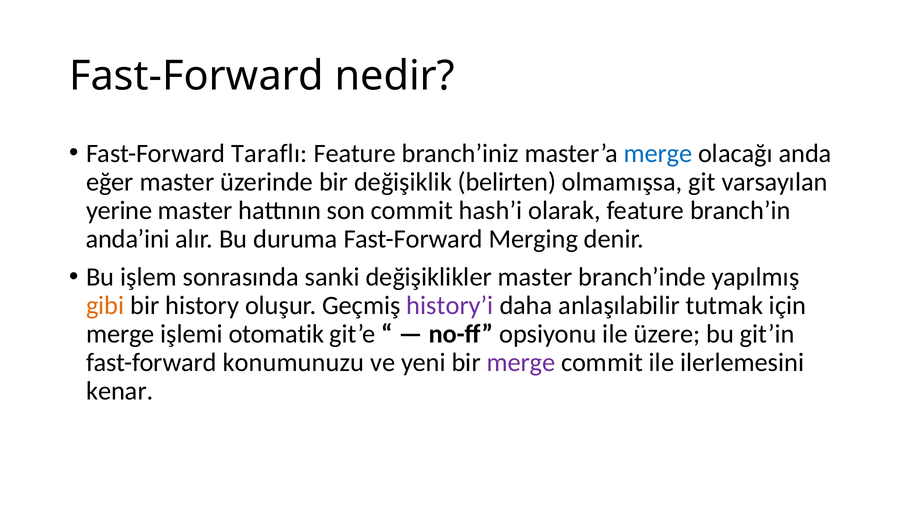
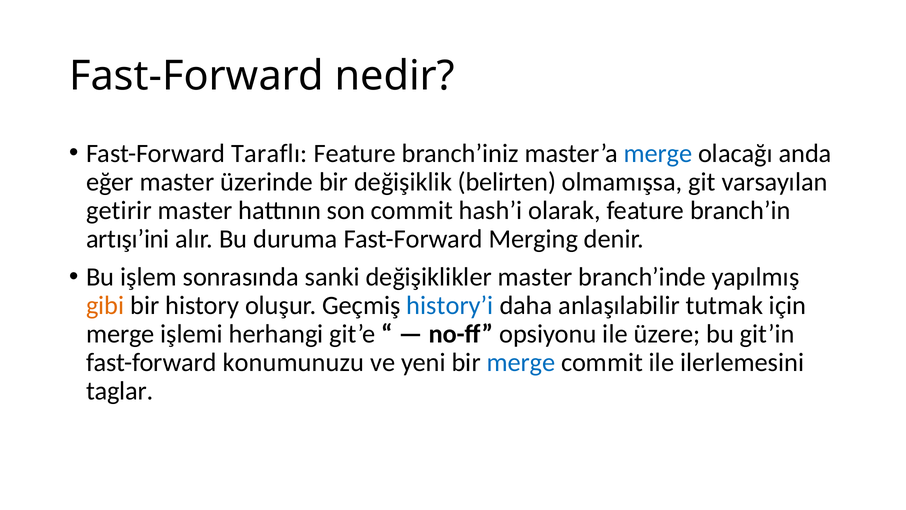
yerine: yerine -> getirir (119, 210)
anda’ini: anda’ini -> artışı’ini (128, 239)
history’i colour: purple -> blue (450, 305)
otomatik: otomatik -> herhangi (276, 334)
merge colour: purple -> blue (521, 362)
kenar: kenar -> taglar (120, 391)
